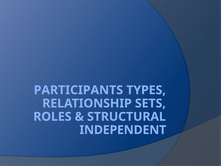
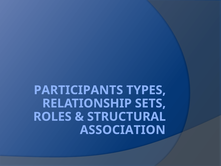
INDEPENDENT: INDEPENDENT -> ASSOCIATION (123, 130)
